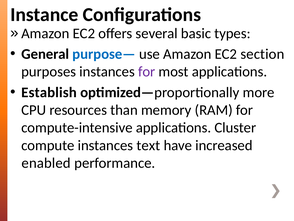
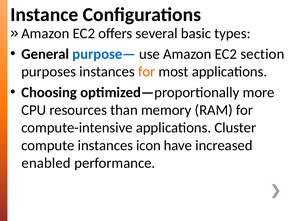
for colour: purple -> orange (147, 72)
Establish: Establish -> Choosing (49, 92)
text: text -> icon (148, 145)
